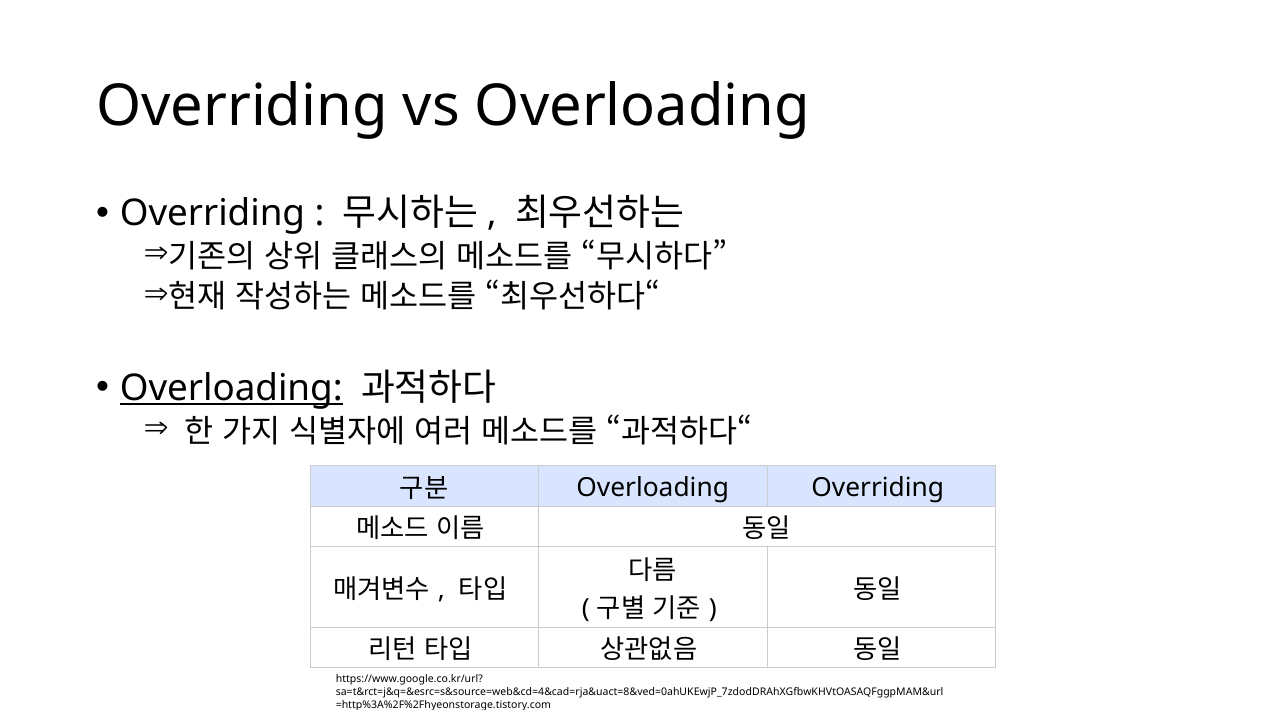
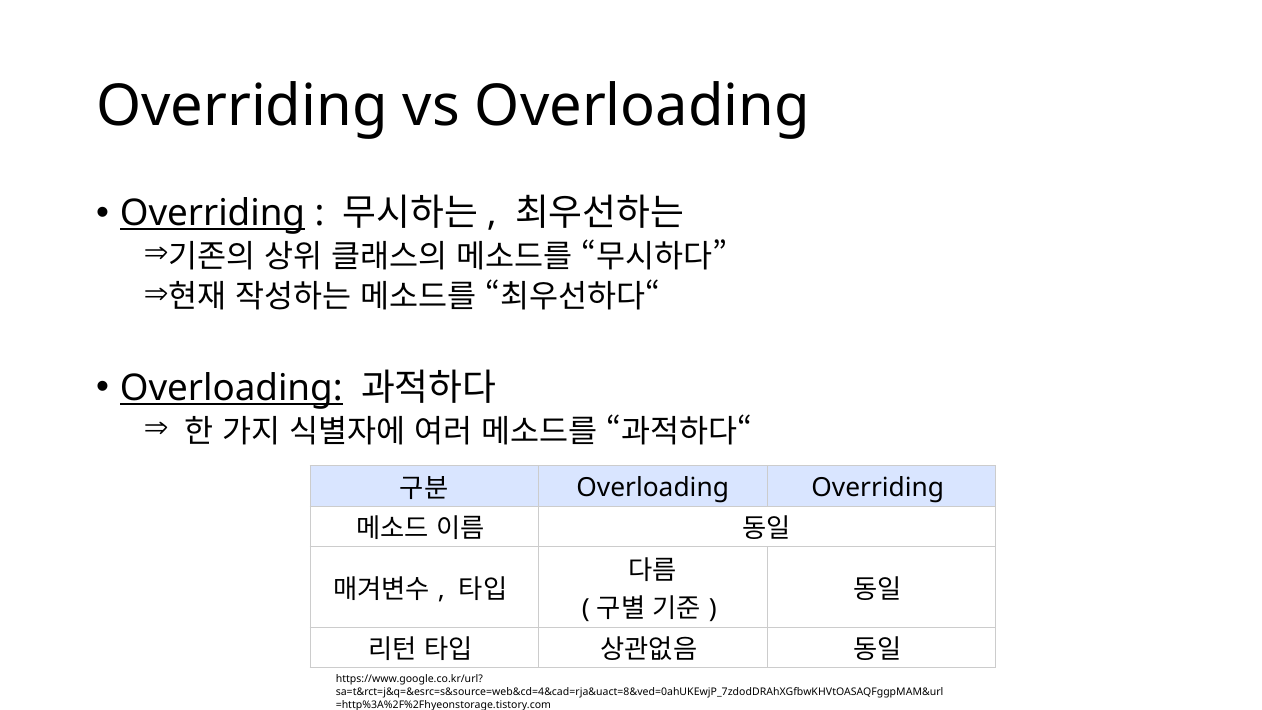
Overriding underline: none -> present (213, 213)
